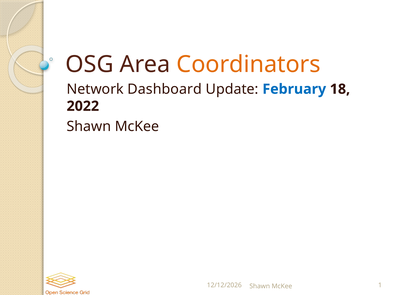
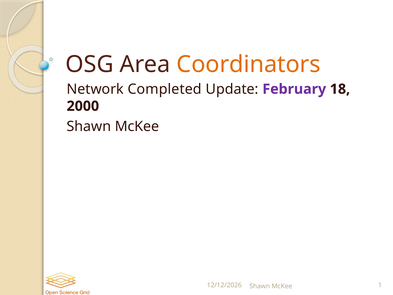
Dashboard: Dashboard -> Completed (165, 89)
February colour: blue -> purple (294, 89)
2022: 2022 -> 2000 (83, 106)
